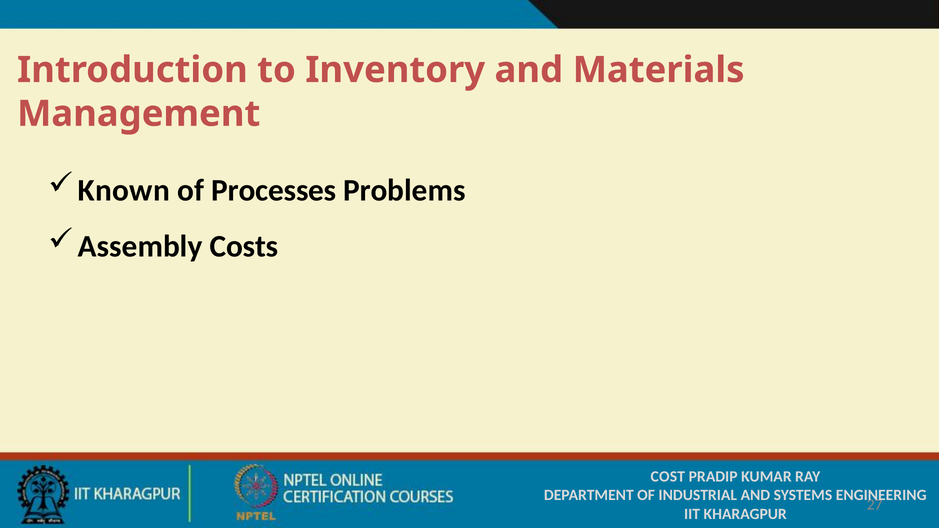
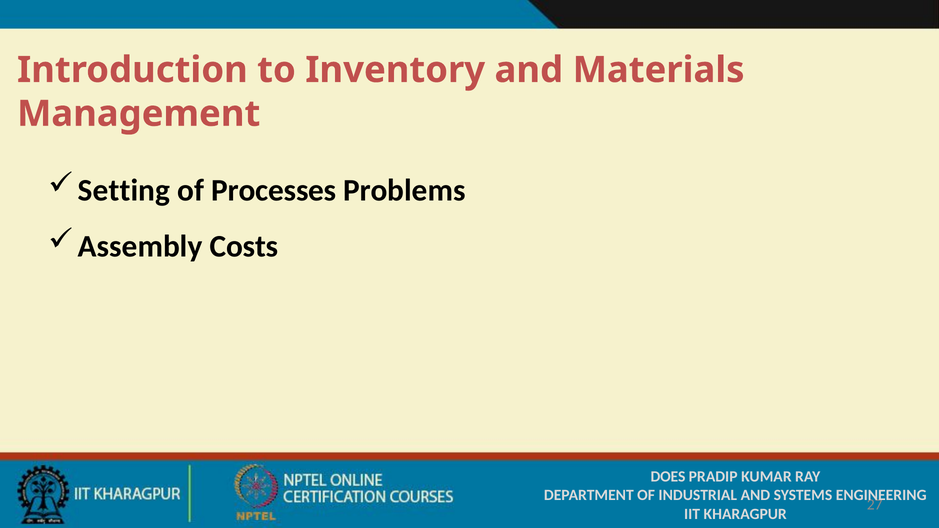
Known: Known -> Setting (124, 190)
COST: COST -> DOES (668, 477)
